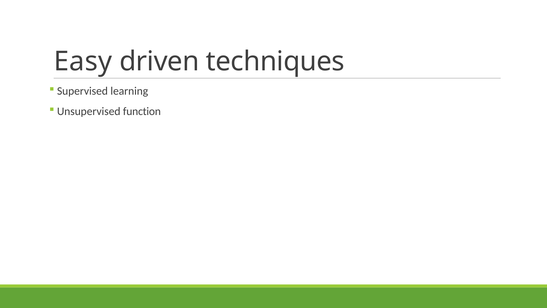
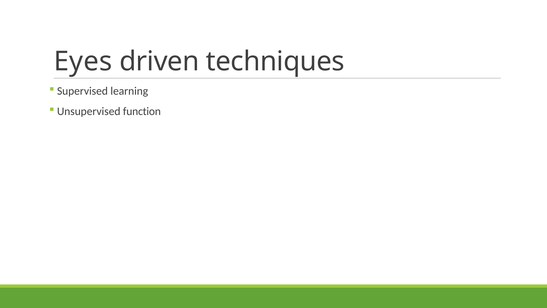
Easy: Easy -> Eyes (83, 61)
